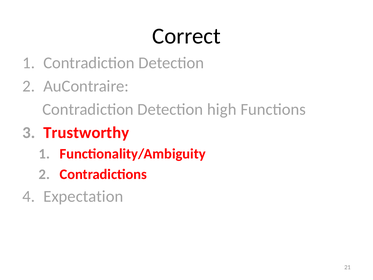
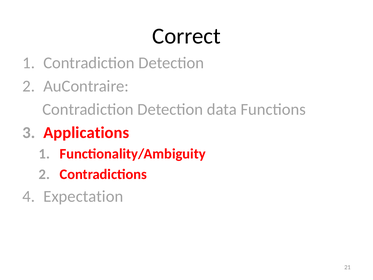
high: high -> data (222, 109)
Trustworthy: Trustworthy -> Applications (86, 132)
